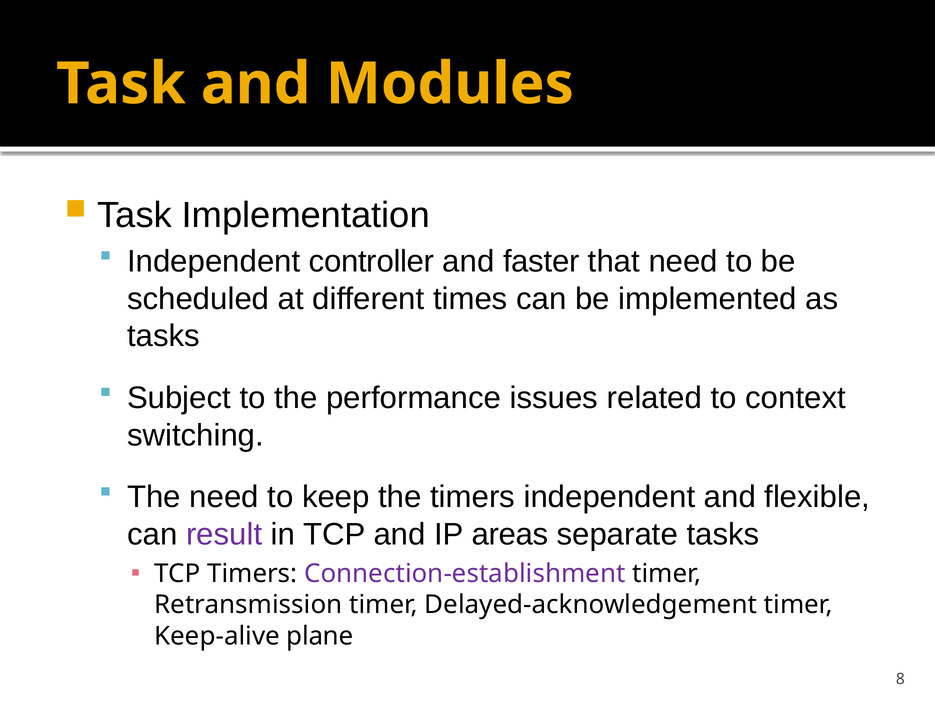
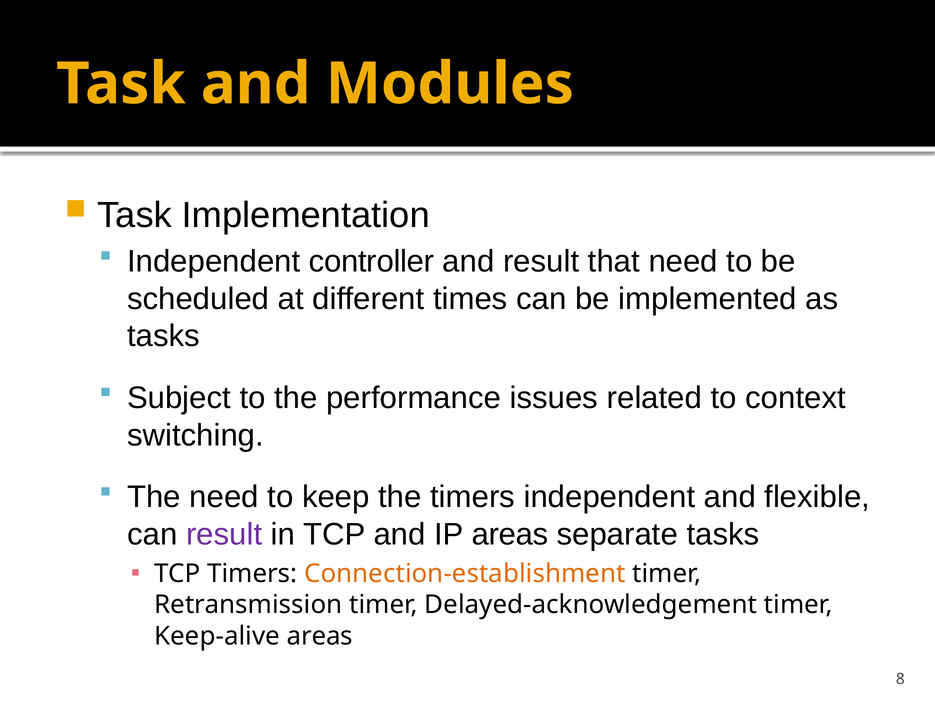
and faster: faster -> result (541, 262)
Connection-establishment colour: purple -> orange (465, 574)
Keep-alive plane: plane -> areas (320, 636)
